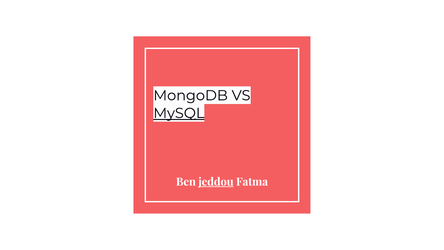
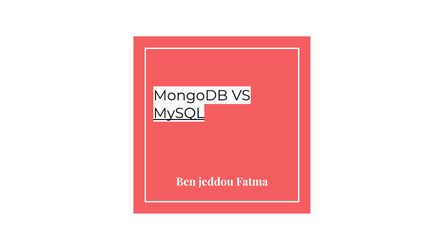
jeddou underline: present -> none (216, 182)
